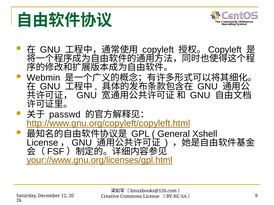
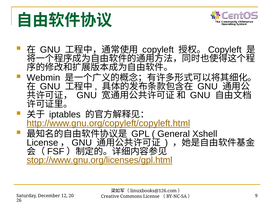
passwd: passwd -> iptables (65, 115)
your://www.gnu.org/licenses/gpl.html: your://www.gnu.org/licenses/gpl.html -> stop://www.gnu.org/licenses/gpl.html (99, 161)
